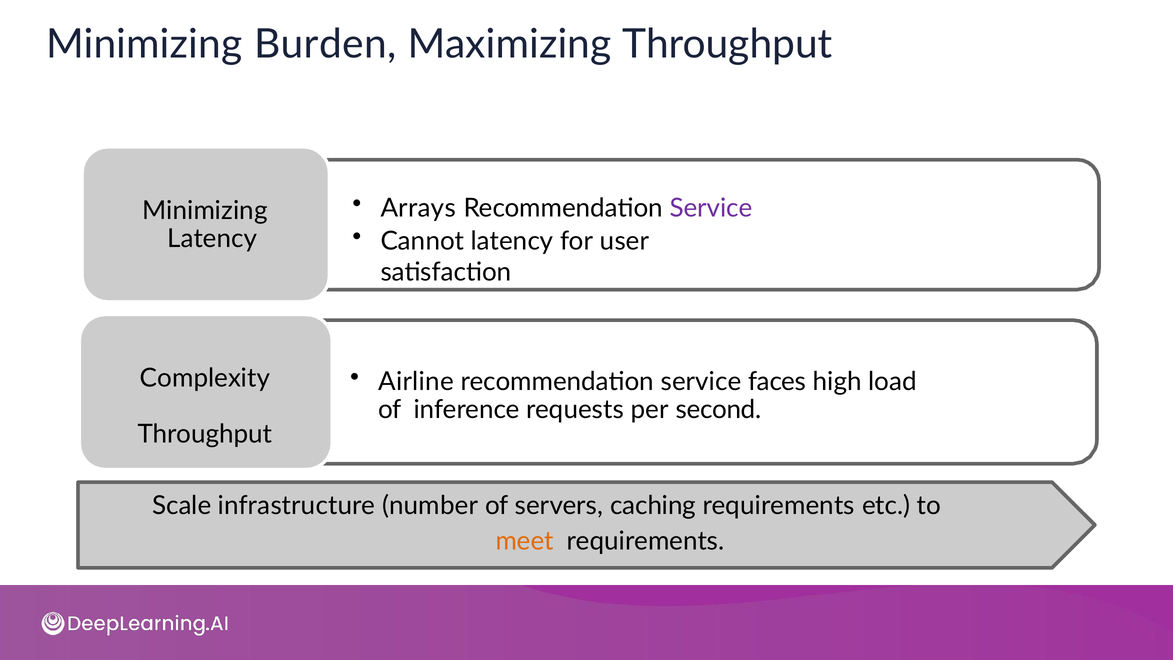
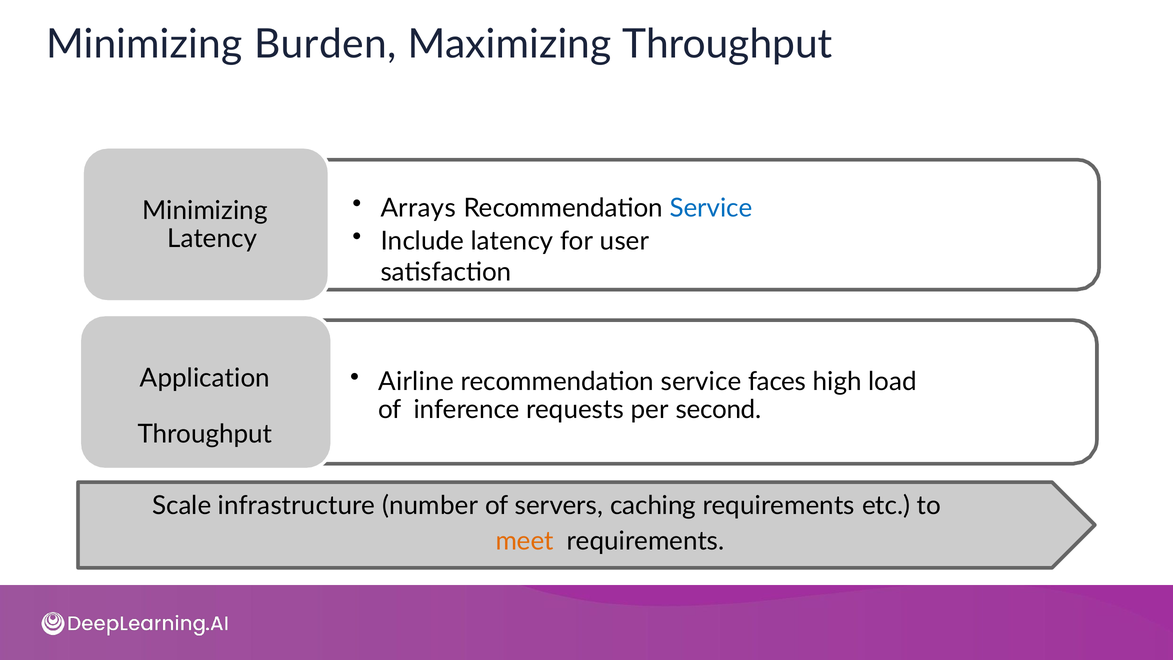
Service colour: purple -> blue (711, 208)
Cannot: Cannot -> Include (422, 241)
Complexity: Complexity -> Application (205, 378)
